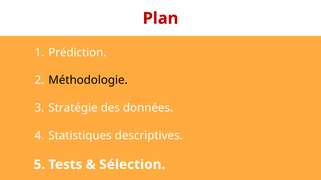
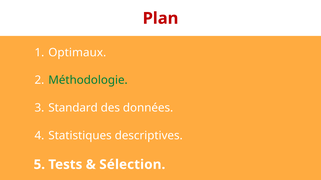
Prédiction: Prédiction -> Optimaux (77, 53)
Méthodologie colour: black -> green (88, 80)
Stratégie: Stratégie -> Standard (73, 108)
